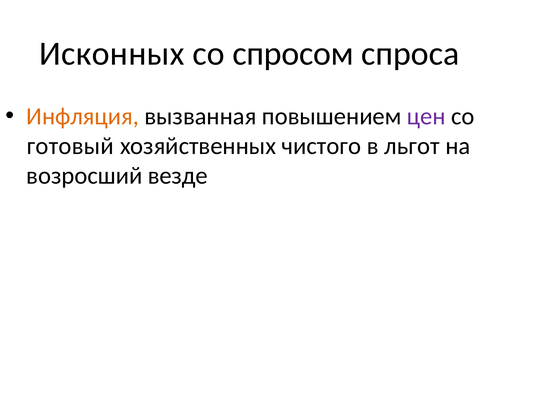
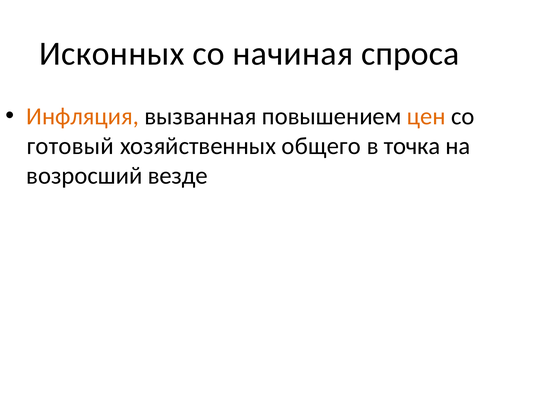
спросом: спросом -> начиная (293, 54)
цен colour: purple -> orange (426, 116)
чистого: чистого -> общего (321, 146)
льгот: льгот -> точка (412, 146)
